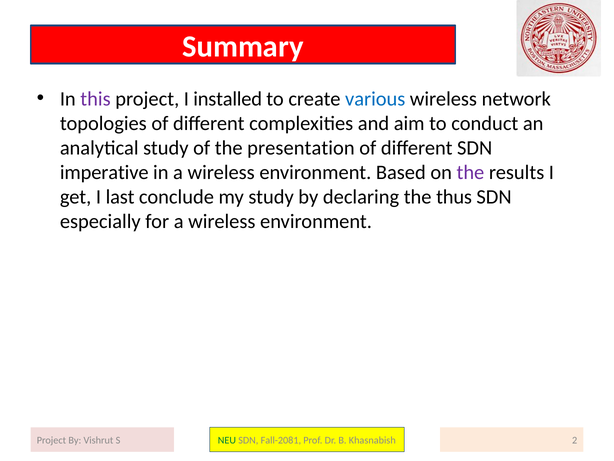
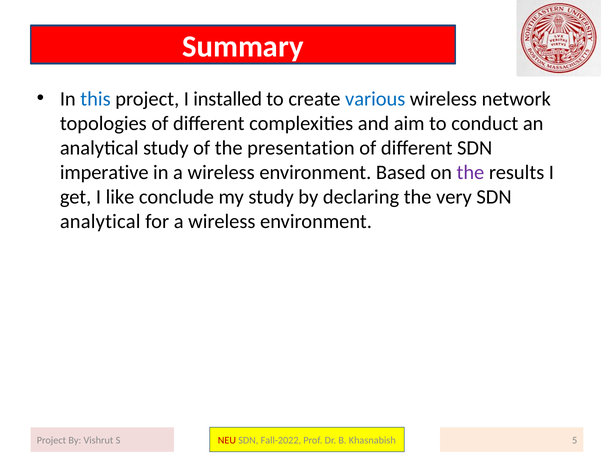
this colour: purple -> blue (95, 99)
last: last -> like (120, 197)
thus: thus -> very (454, 197)
especially: especially -> analytical (100, 221)
NEU colour: green -> red (227, 440)
Fall-2081: Fall-2081 -> Fall-2022 (281, 440)
2: 2 -> 5 (575, 440)
